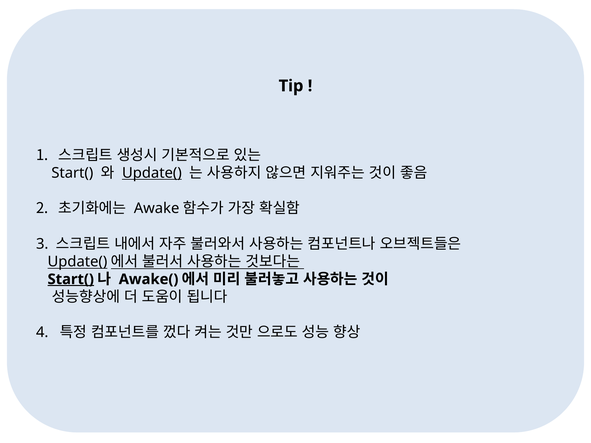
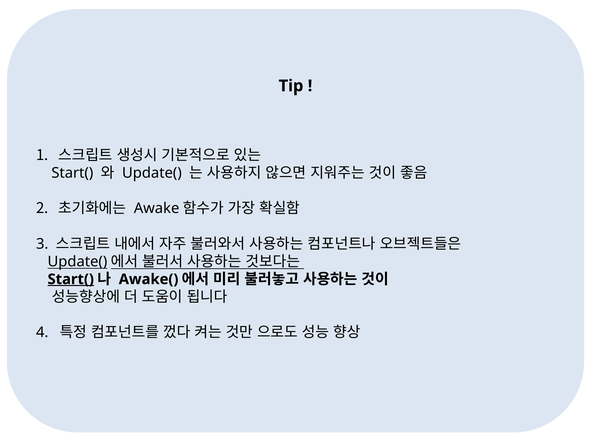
Update( underline: present -> none (152, 173)
